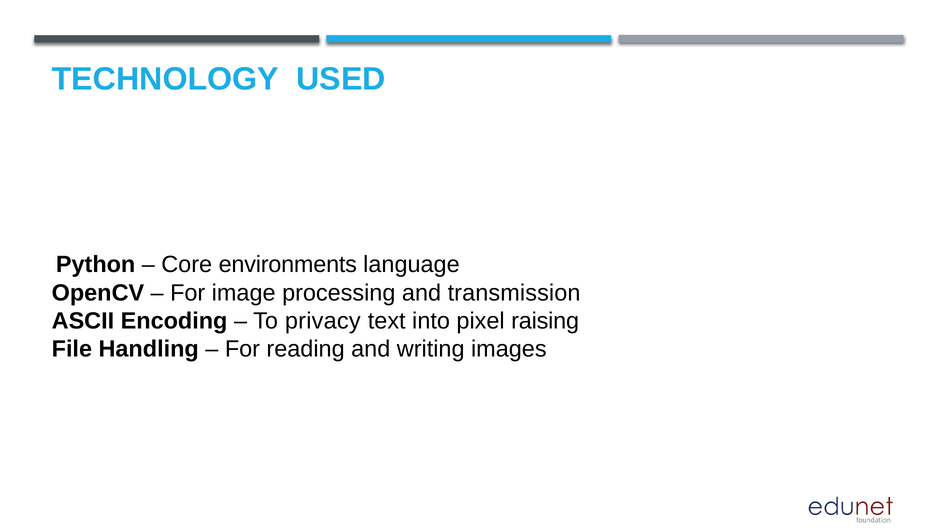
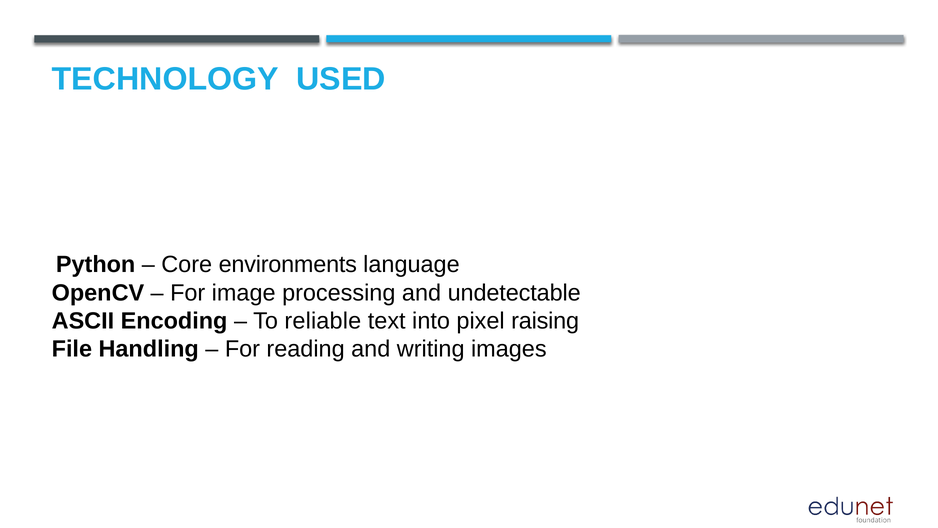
transmission: transmission -> undetectable (514, 293)
privacy: privacy -> reliable (323, 321)
